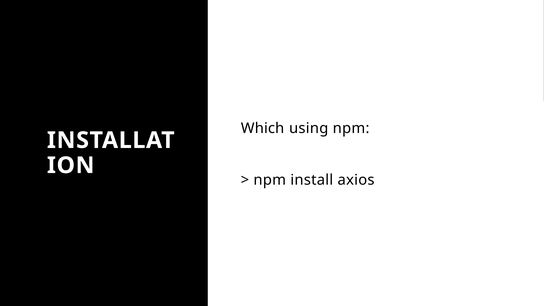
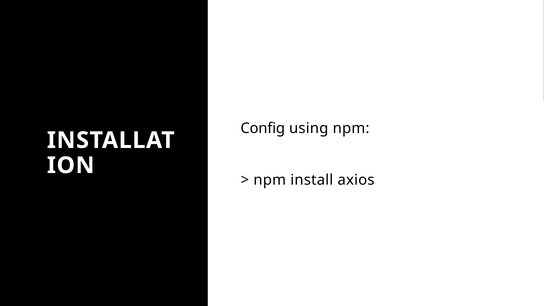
Which: Which -> Config (263, 128)
